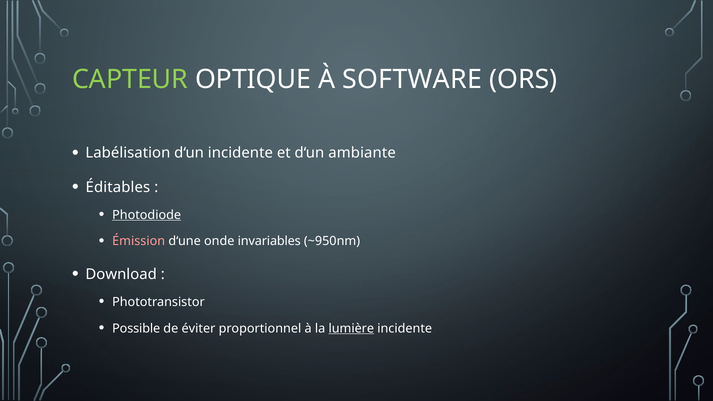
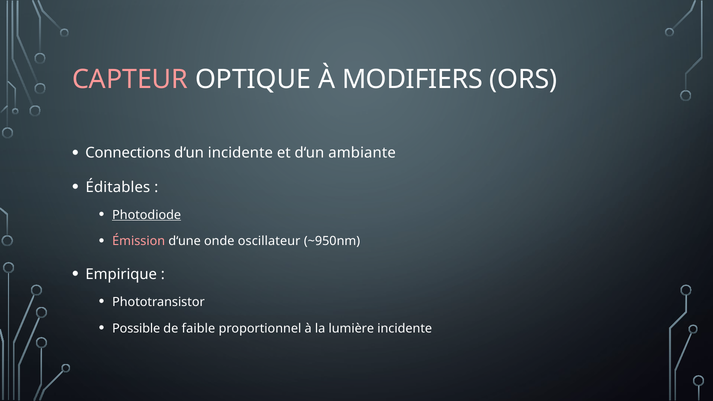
CAPTEUR colour: light green -> pink (130, 79)
SOFTWARE: SOFTWARE -> MODIFIERS (412, 79)
Labélisation: Labélisation -> Connections (128, 153)
invariables: invariables -> oscillateur (269, 241)
Download: Download -> Empirique (121, 274)
éviter: éviter -> faible (198, 328)
lumière underline: present -> none (351, 328)
